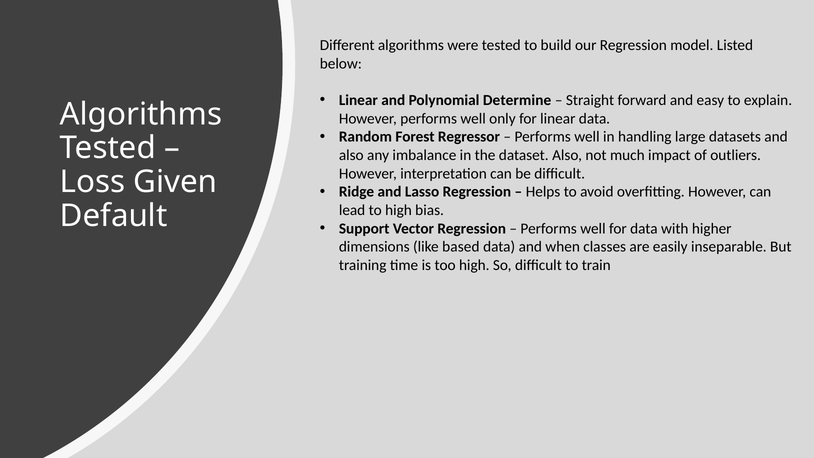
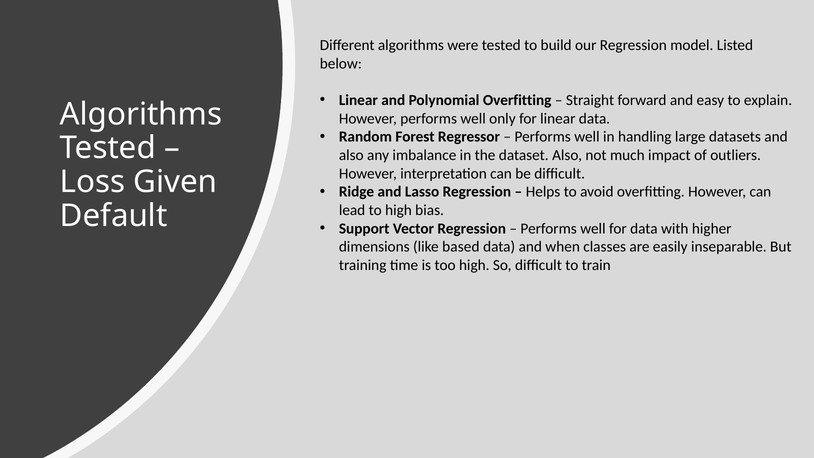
Polynomial Determine: Determine -> Overfitting (517, 100)
